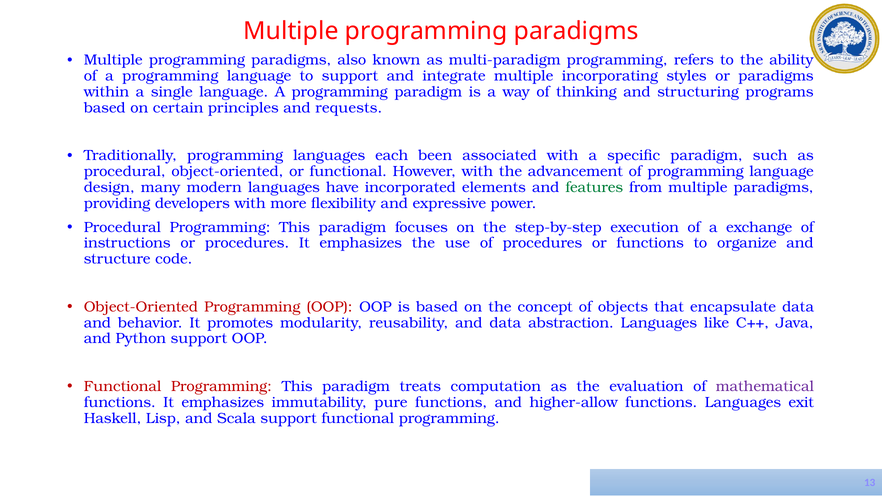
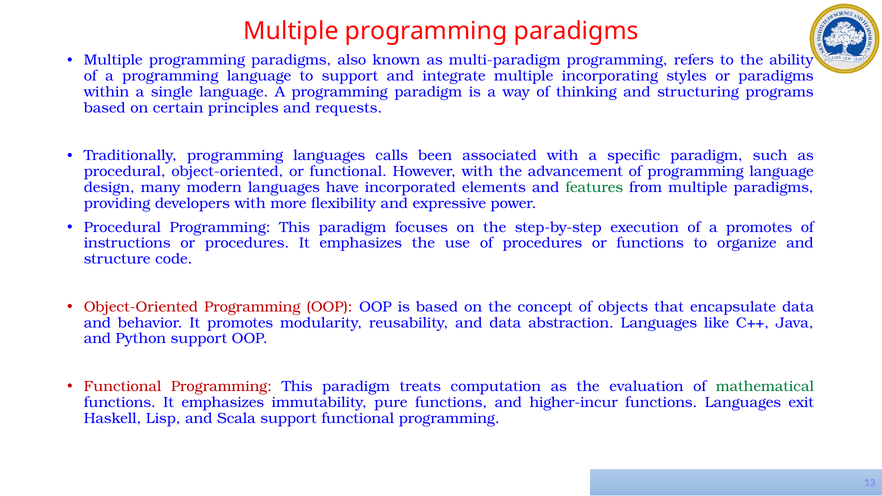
each: each -> calls (392, 156)
a exchange: exchange -> promotes (759, 227)
mathematical colour: purple -> green (765, 387)
higher-allow: higher-allow -> higher-incur (574, 402)
